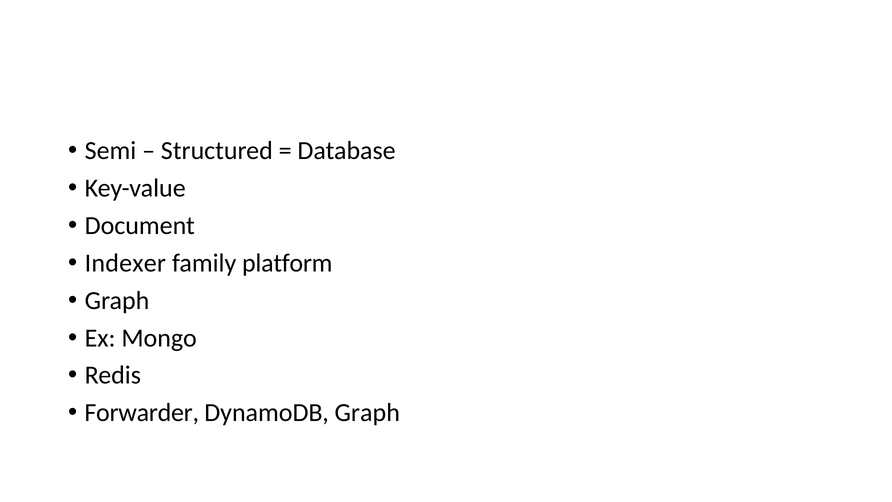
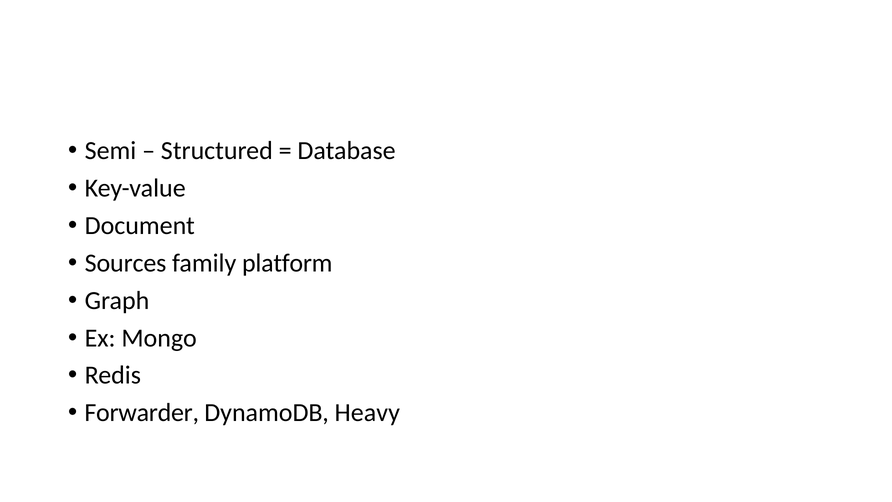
Indexer: Indexer -> Sources (126, 263)
DynamoDB Graph: Graph -> Heavy (367, 413)
